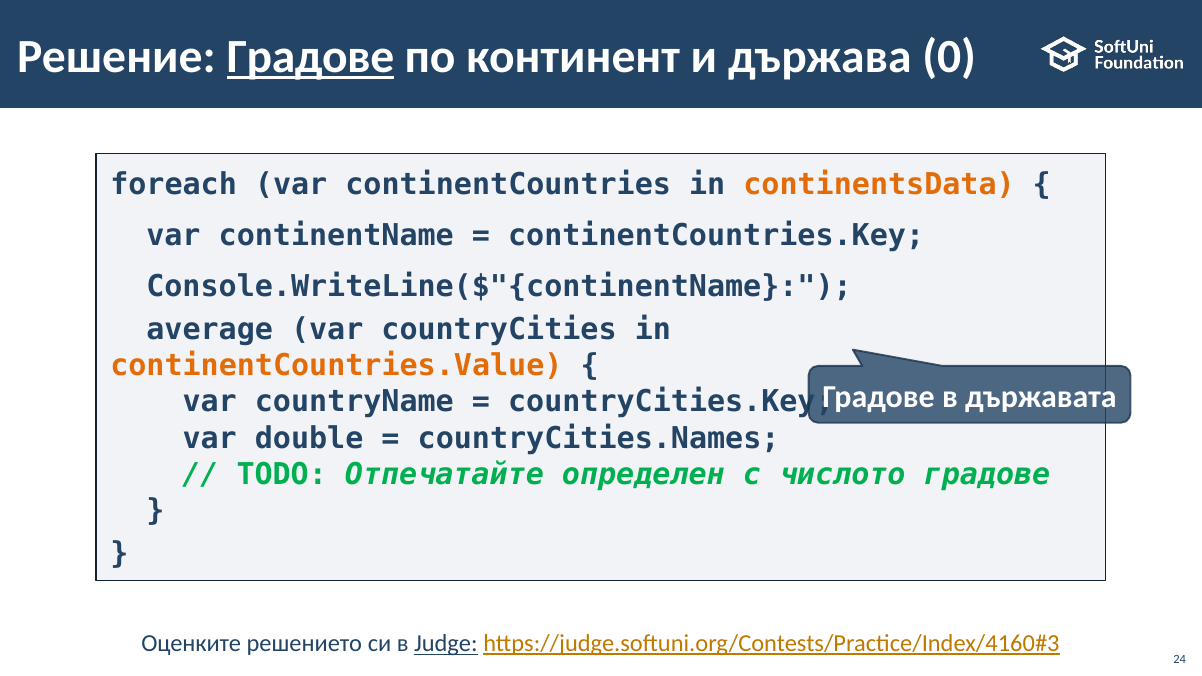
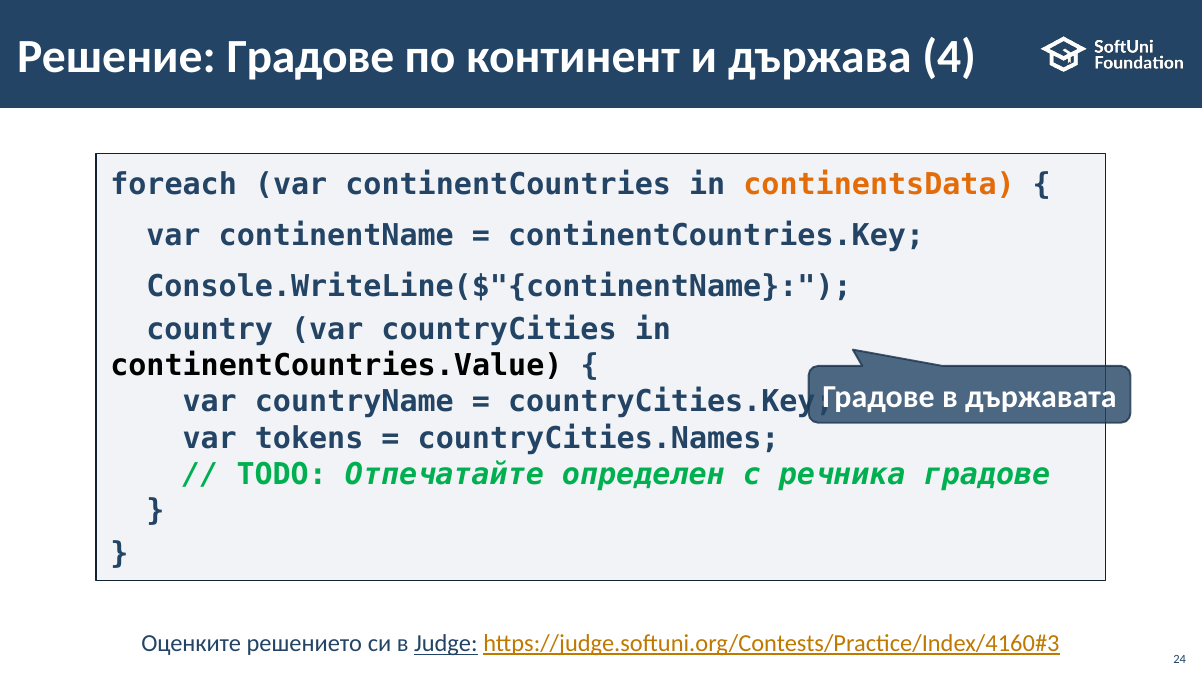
Градове underline: present -> none (310, 57)
0: 0 -> 4 (949, 57)
average: average -> country (210, 330)
continentCountries.Value colour: orange -> black (336, 366)
double: double -> tokens (309, 438)
числото: числото -> речника (842, 474)
